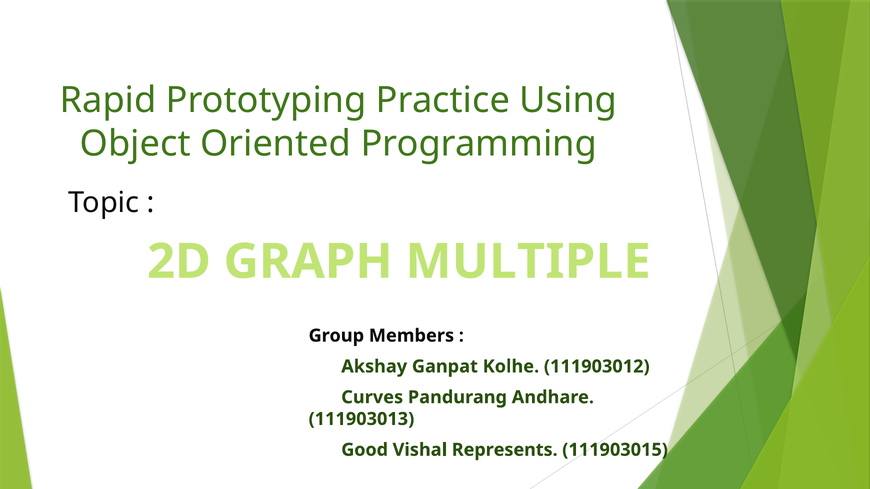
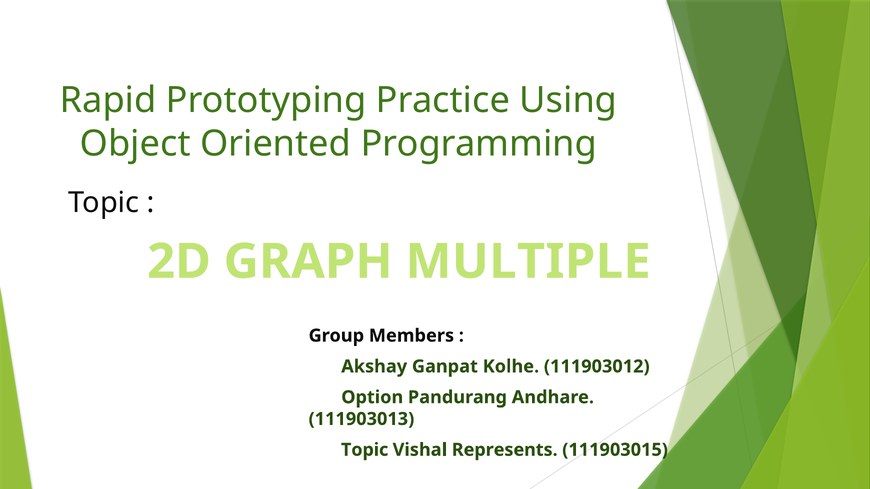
Curves: Curves -> Option (372, 398)
Good: Good -> Topic (365, 450)
